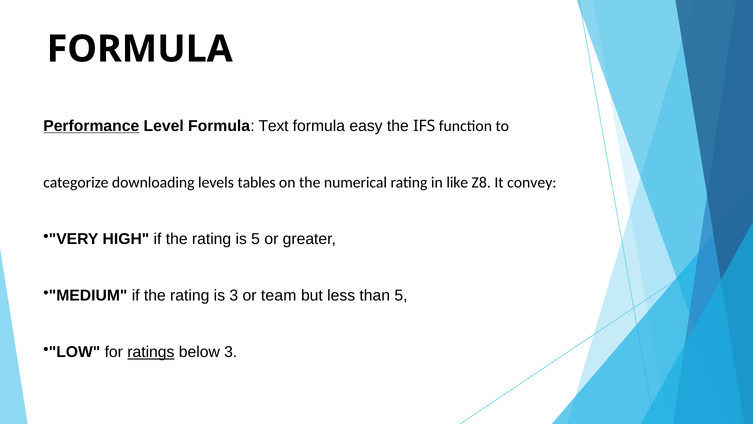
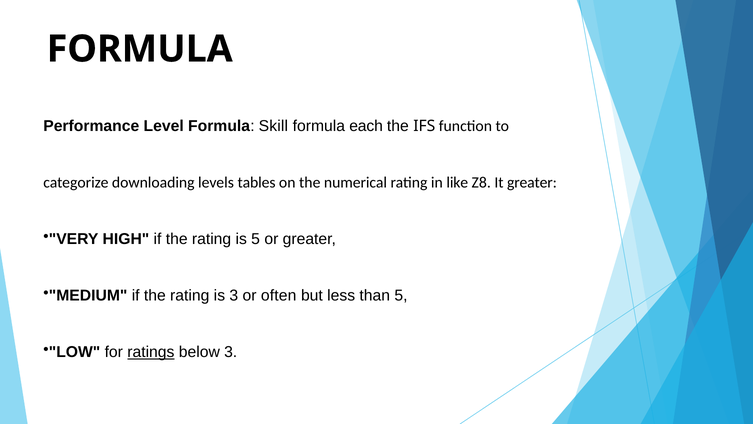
Performance underline: present -> none (91, 126)
Text: Text -> Skill (273, 126)
easy: easy -> each (366, 126)
It convey: convey -> greater (532, 182)
team: team -> often (279, 295)
